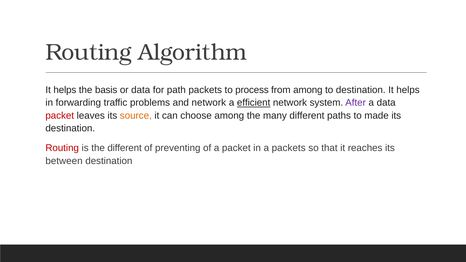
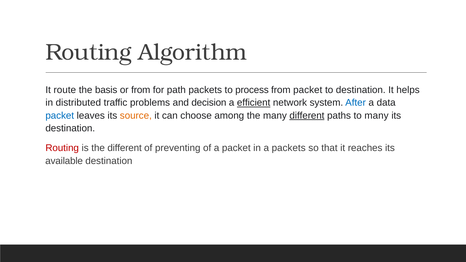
helps: helps -> route (65, 90)
or data: data -> from (141, 90)
from among: among -> packet (308, 90)
forwarding: forwarding -> distributed (78, 103)
and network: network -> decision (209, 103)
After colour: purple -> blue (356, 103)
packet colour: red -> blue (60, 116)
different underline: none -> present (307, 116)
to made: made -> many (377, 116)
between: between -> available (64, 161)
